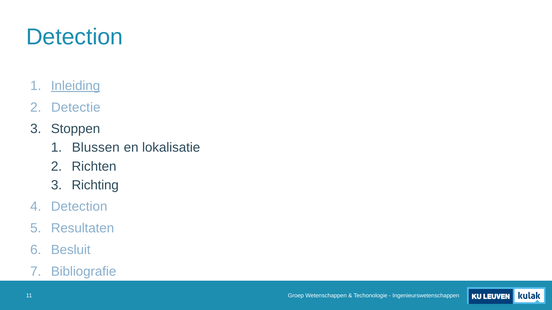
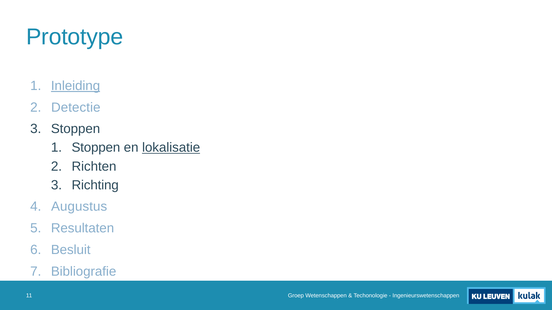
Detection: Detection -> Prototype (75, 37)
Blussen: Blussen -> Stoppen (96, 148)
lokalisatie underline: none -> present (171, 148)
Detection: Detection -> Augustus (79, 207)
